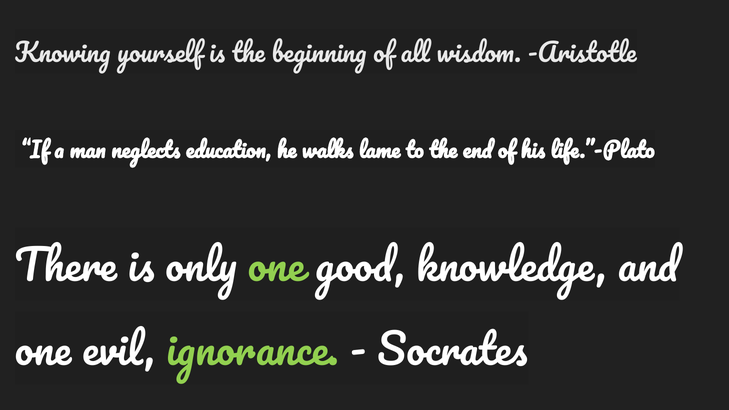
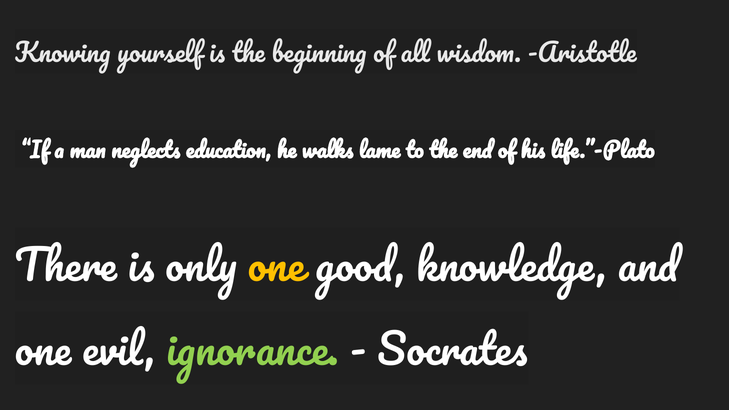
one colour: light green -> yellow (276, 268)
